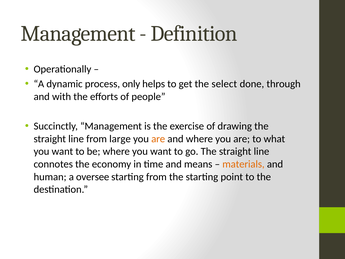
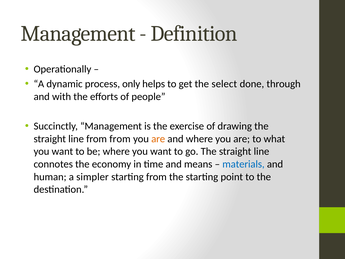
from large: large -> from (120, 139)
materials colour: orange -> blue (243, 164)
oversee: oversee -> simpler (93, 177)
